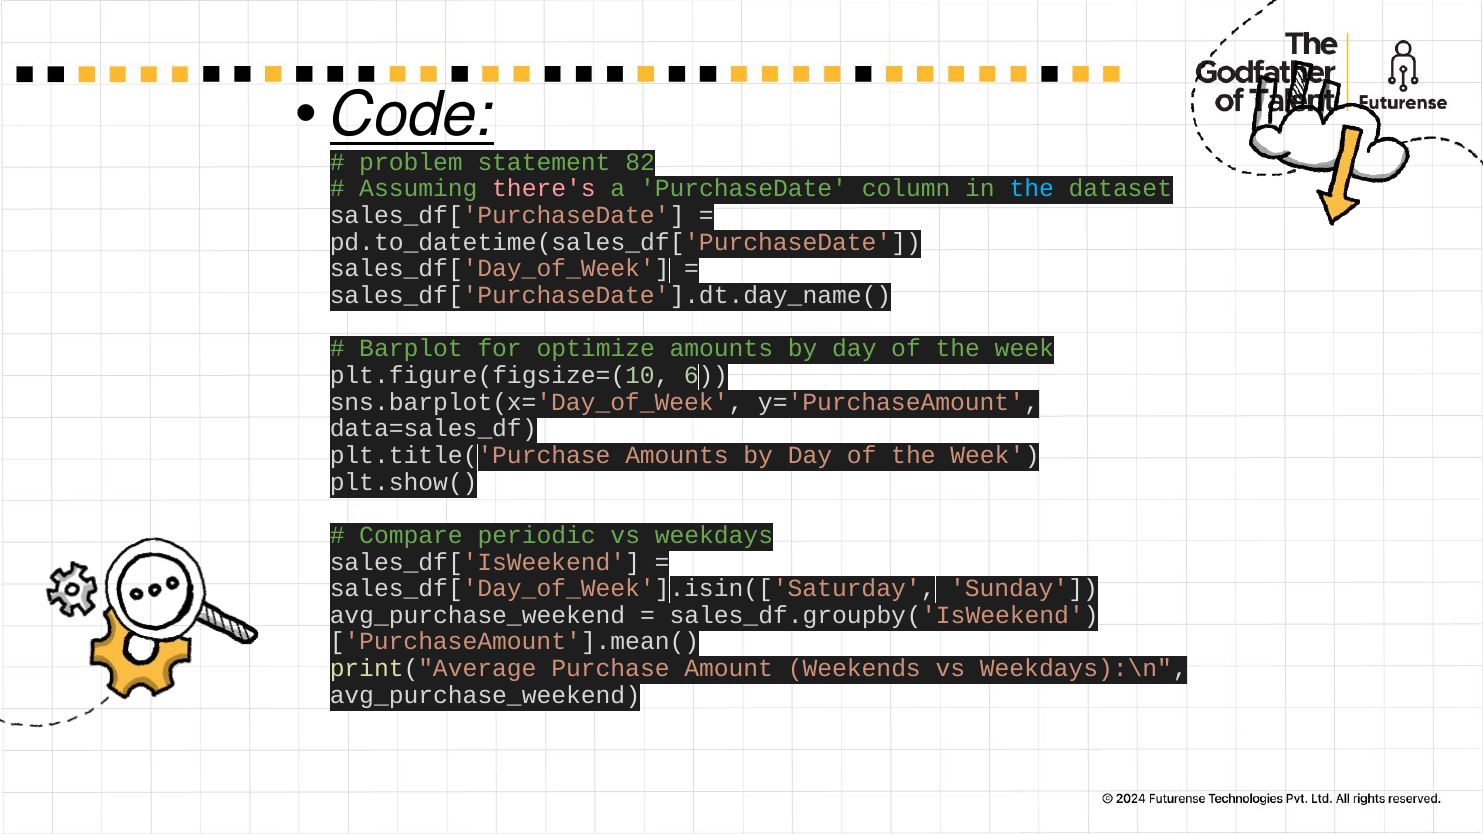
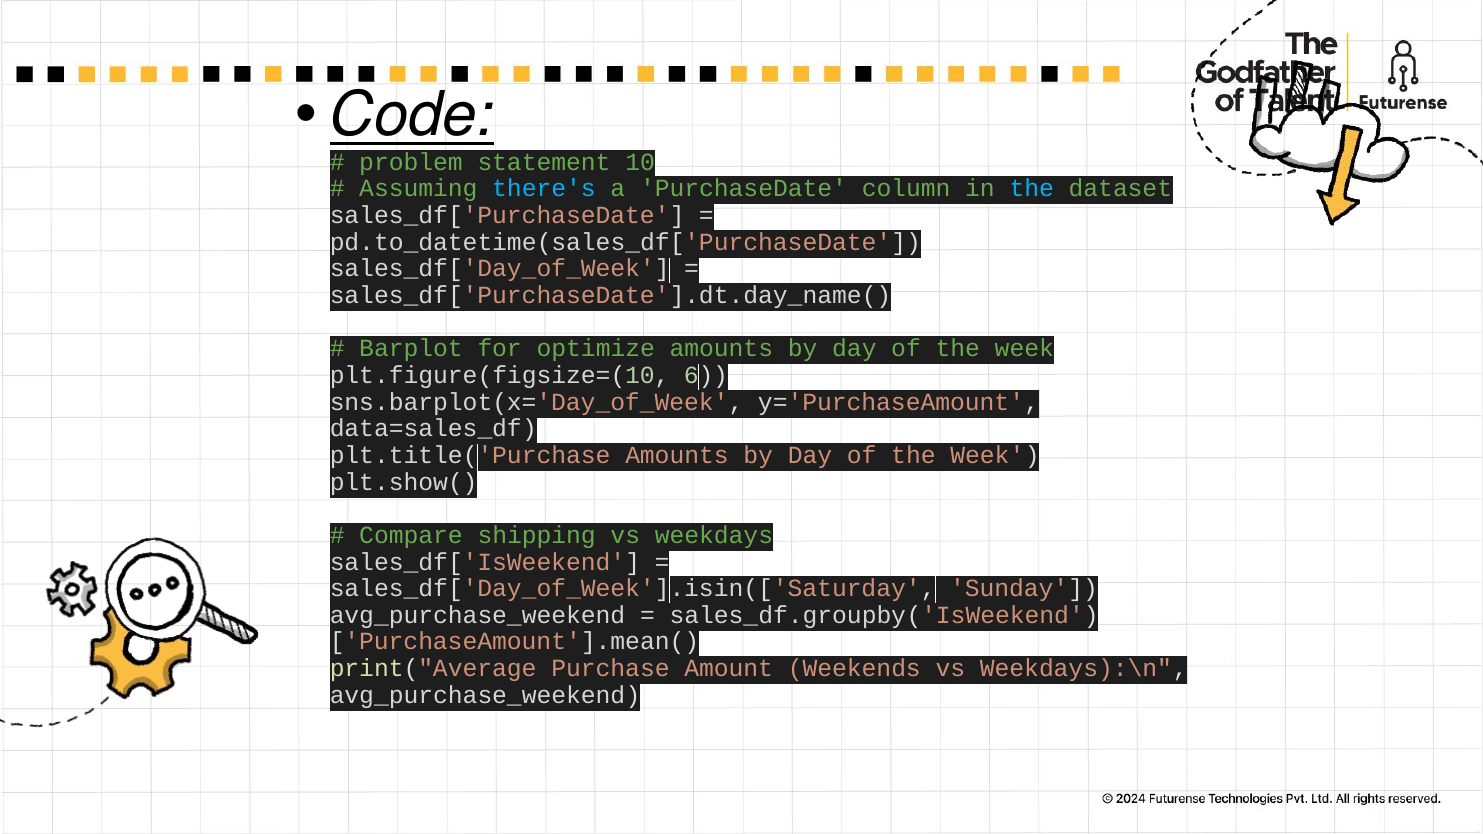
82: 82 -> 10 (640, 162)
there's colour: pink -> light blue (544, 189)
periodic: periodic -> shipping (537, 535)
